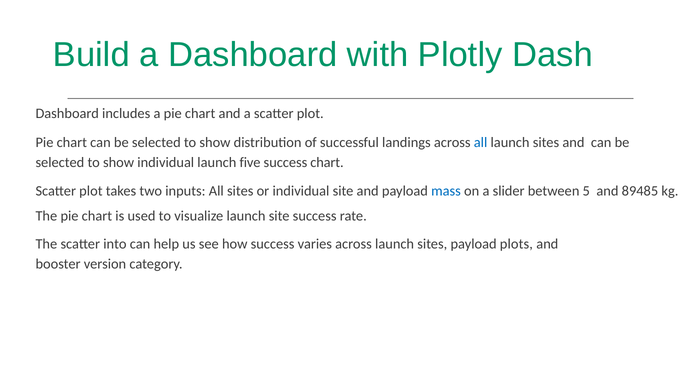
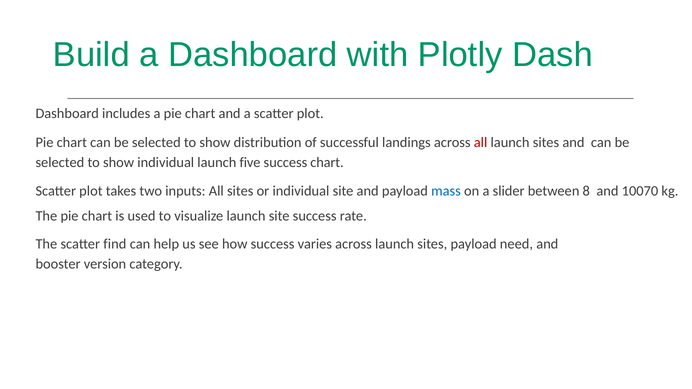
all colour: blue -> red (481, 143)
5: 5 -> 8 (586, 191)
89485: 89485 -> 10070 (640, 191)
into: into -> find (115, 244)
plots: plots -> need (516, 244)
